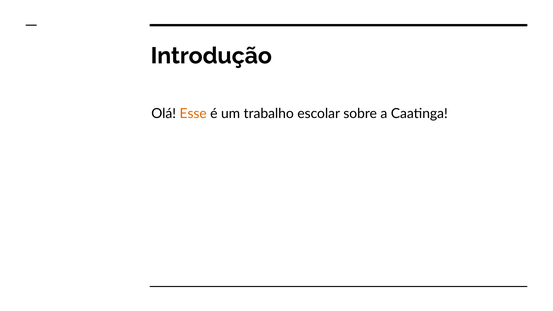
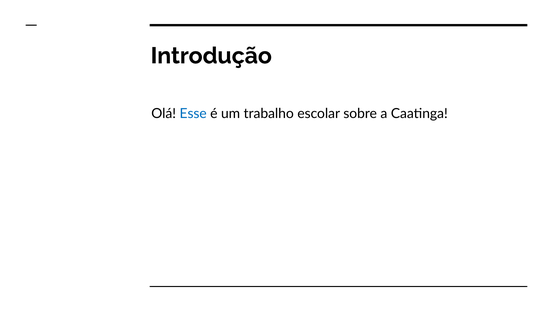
Esse colour: orange -> blue (193, 114)
